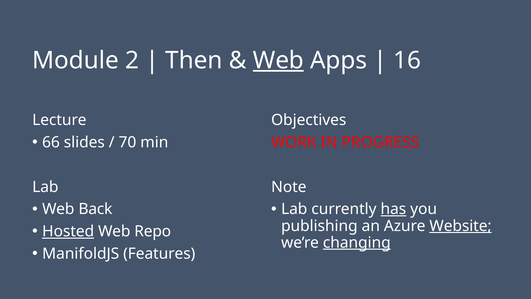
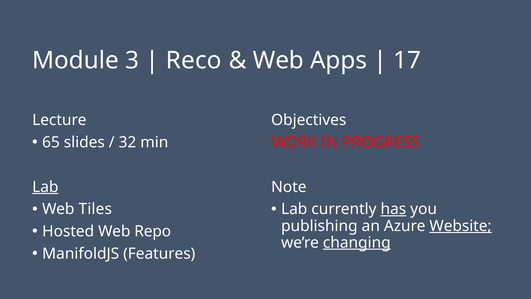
2: 2 -> 3 (132, 60)
Then: Then -> Reco (194, 60)
Web underline: present -> none (278, 60)
16: 16 -> 17 (407, 60)
66: 66 -> 65 (51, 142)
70: 70 -> 32 (127, 142)
Lab underline: none -> present (45, 187)
Back: Back -> Tiles (95, 209)
Hosted underline: present -> none (68, 231)
